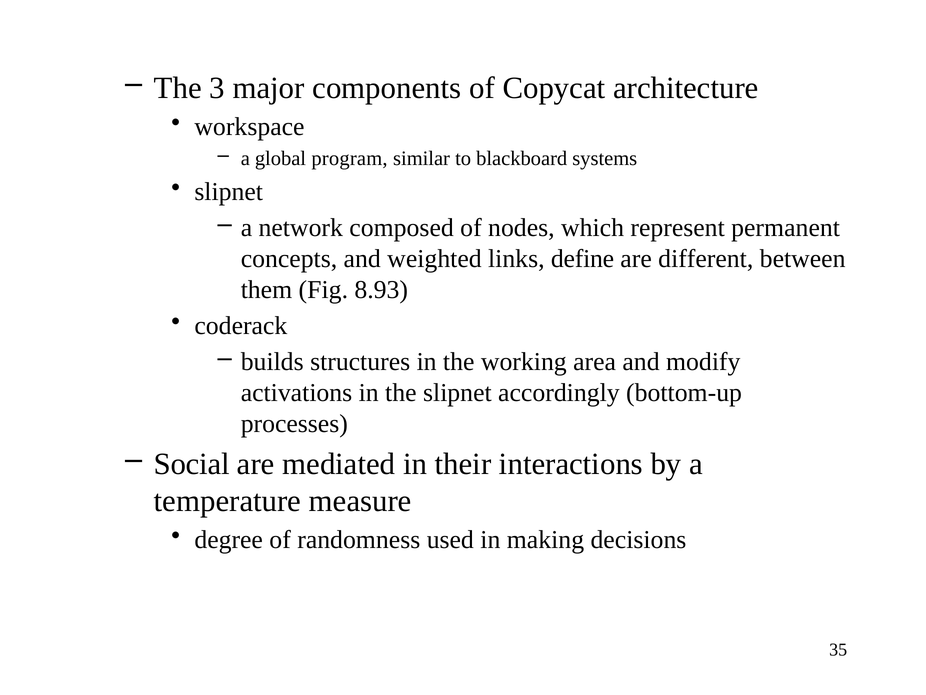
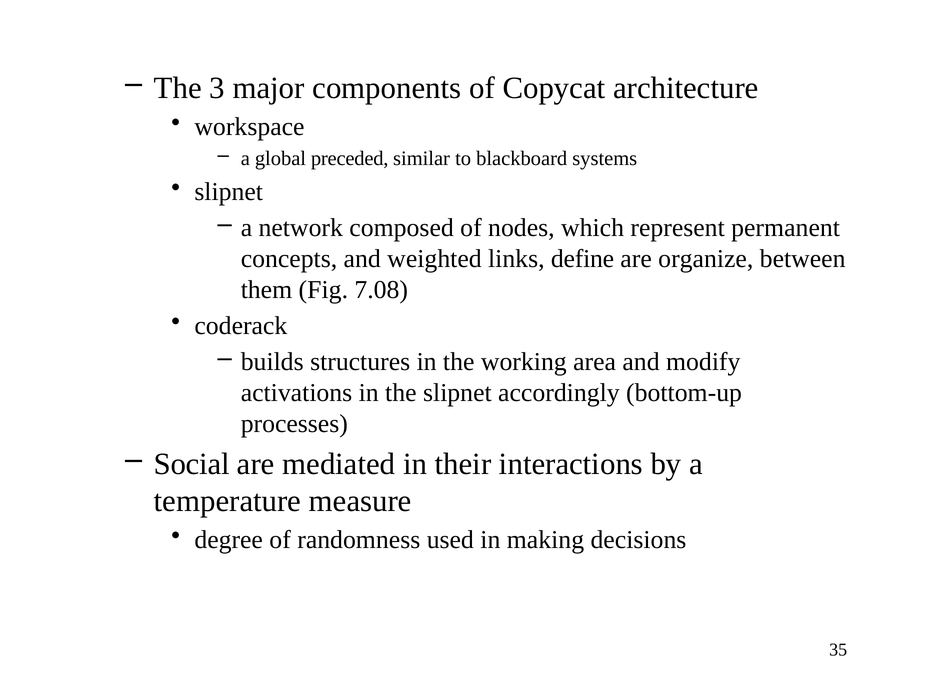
program: program -> preceded (350, 158)
different: different -> organize (706, 259)
8.93: 8.93 -> 7.08 (381, 290)
